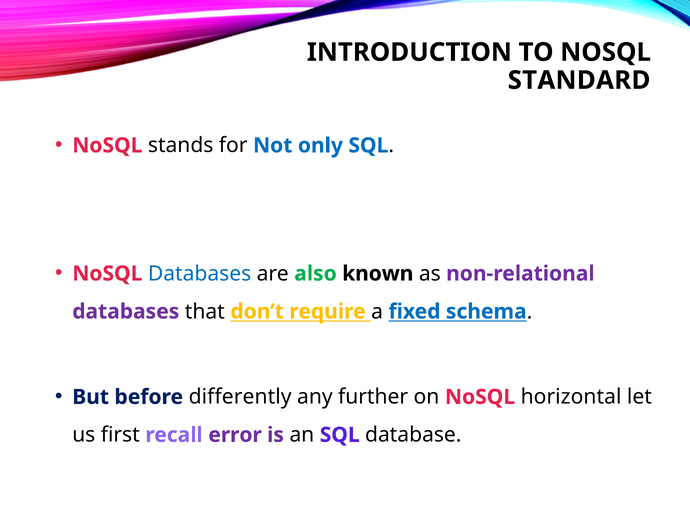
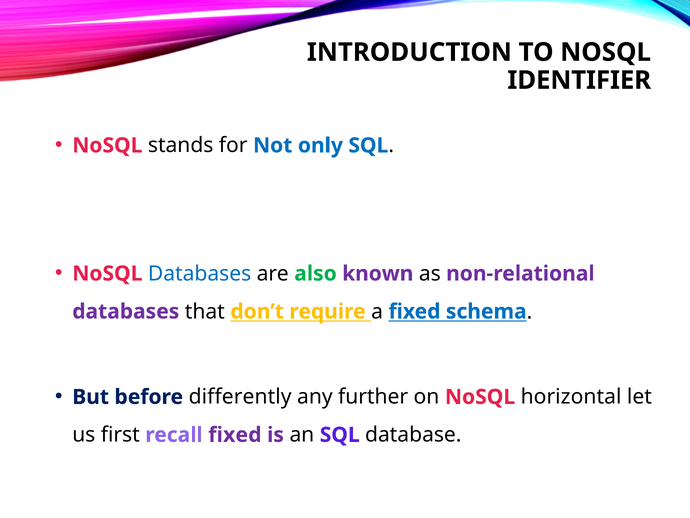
STANDARD: STANDARD -> IDENTIFIER (579, 80)
known colour: black -> purple (378, 273)
recall error: error -> fixed (235, 435)
